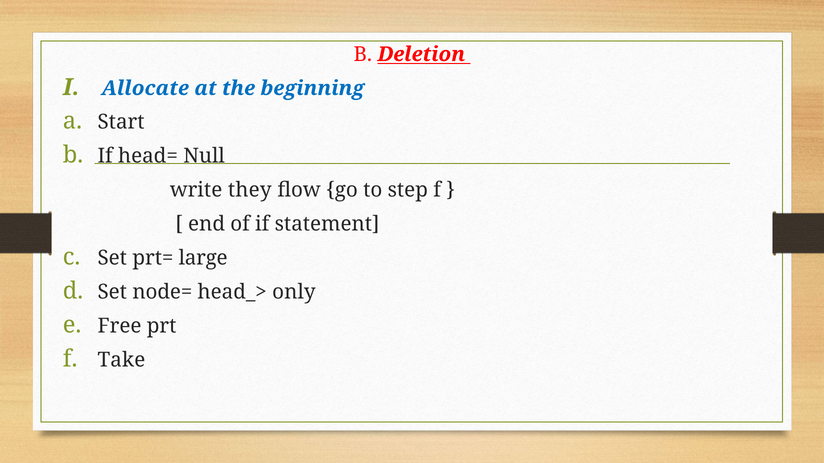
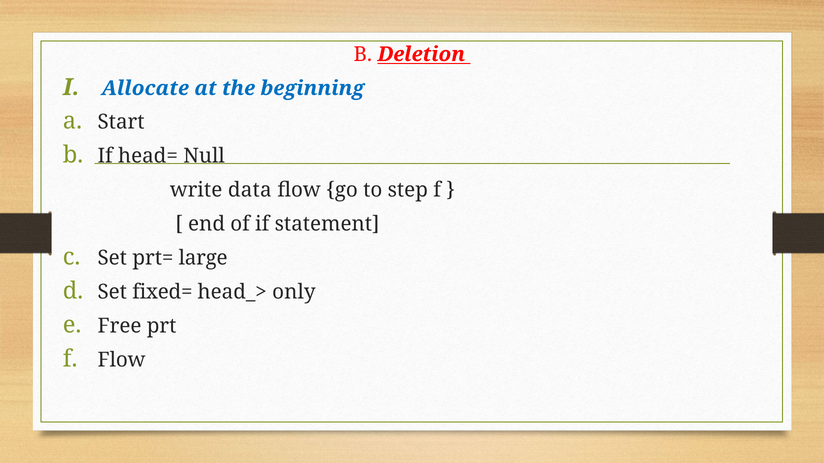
they: they -> data (250, 190)
node=: node= -> fixed= (162, 292)
f Take: Take -> Flow (122, 360)
